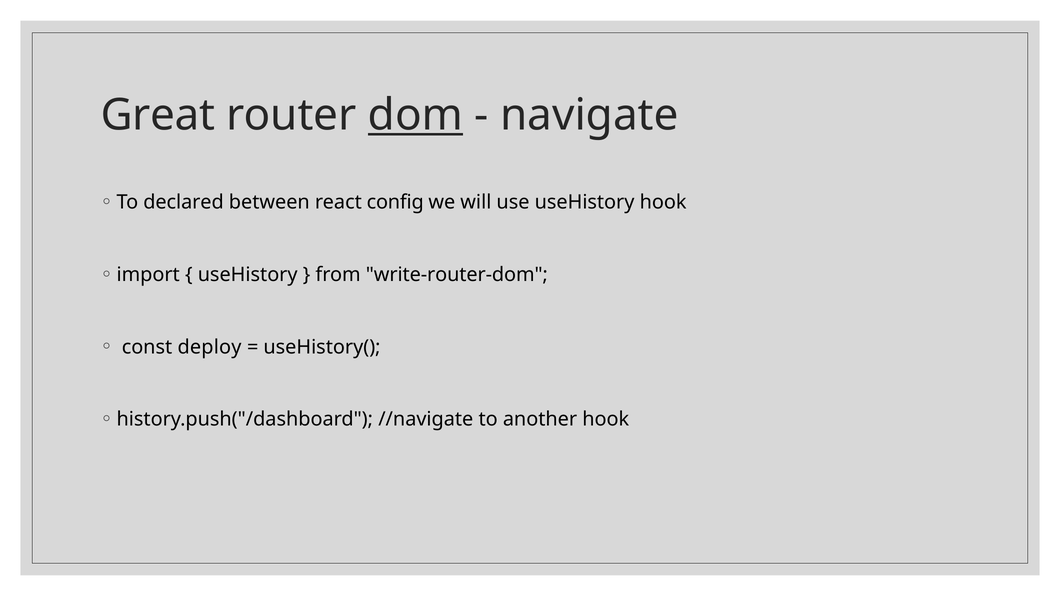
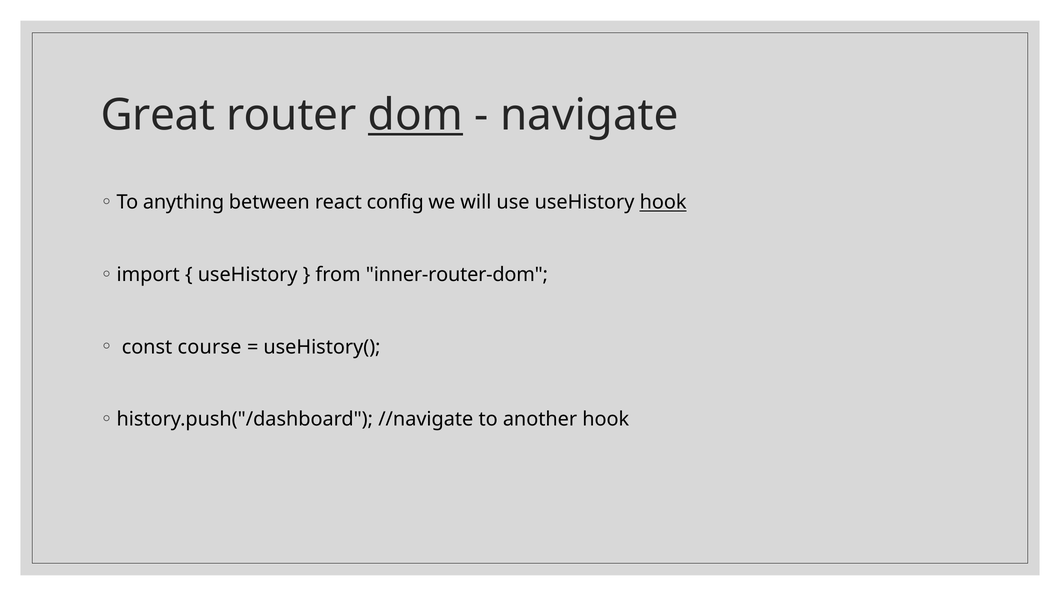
declared: declared -> anything (184, 203)
hook underline: none -> present (663, 203)
write-router-dom: write-router-dom -> inner-router-dom (457, 275)
deploy: deploy -> course (209, 347)
